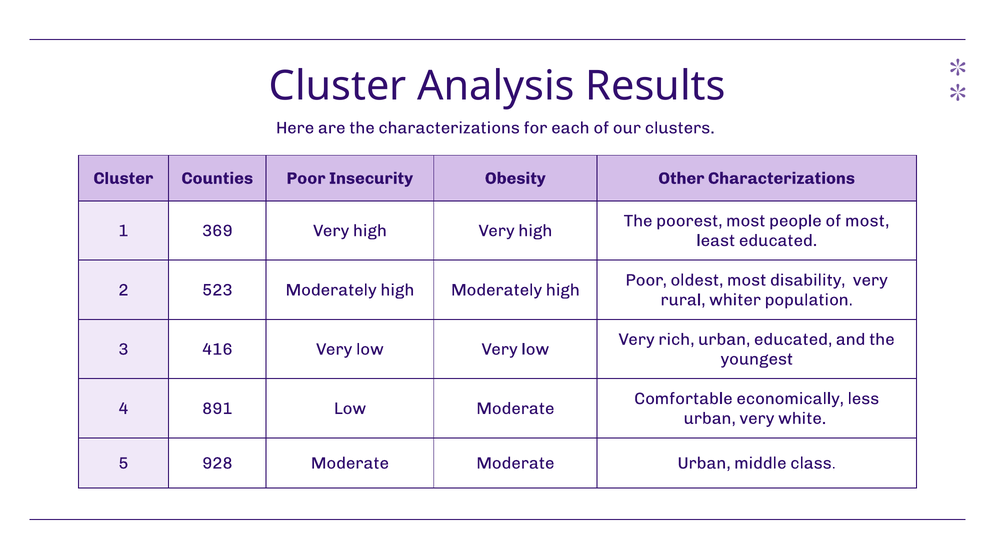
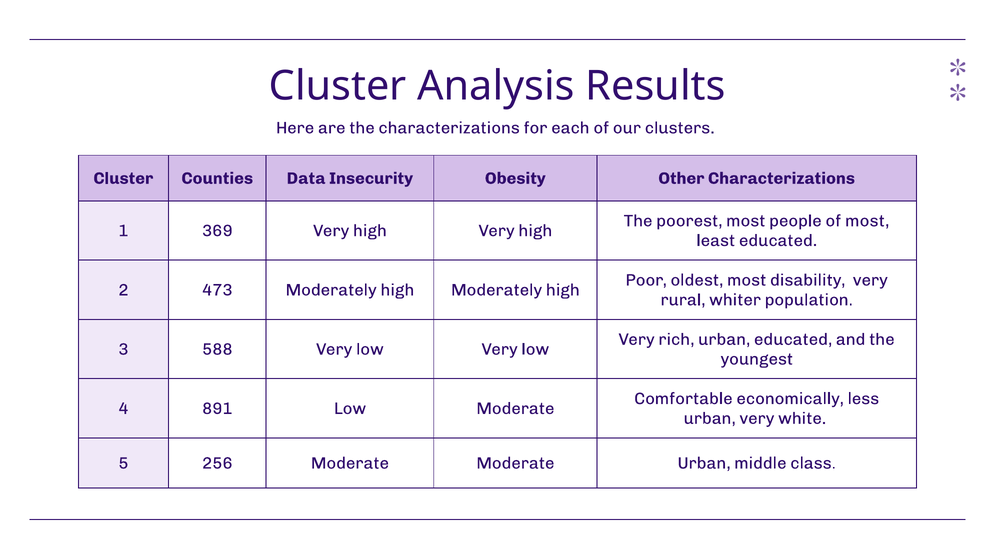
Counties Poor: Poor -> Data (306, 179)
523: 523 -> 473 (217, 290)
416: 416 -> 588 (217, 350)
928: 928 -> 256 (217, 464)
